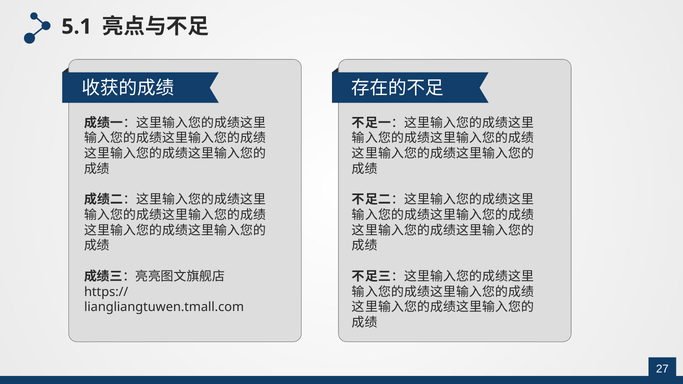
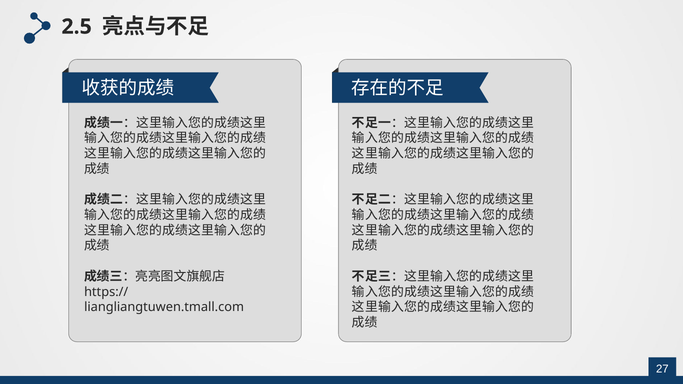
5.1: 5.1 -> 2.5 (77, 27)
